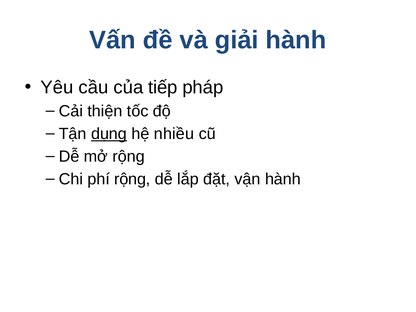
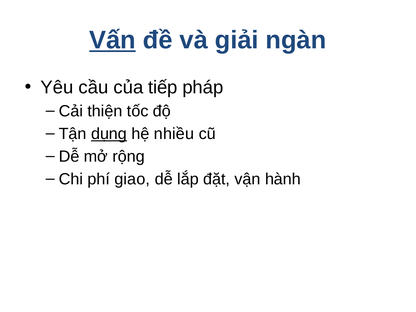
Vấn underline: none -> present (113, 40)
giải hành: hành -> ngàn (296, 40)
phí rộng: rộng -> giao (132, 179)
